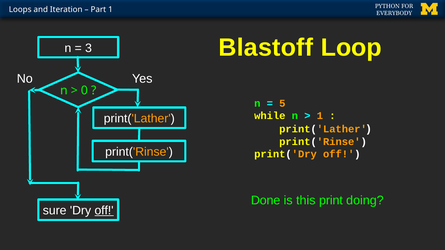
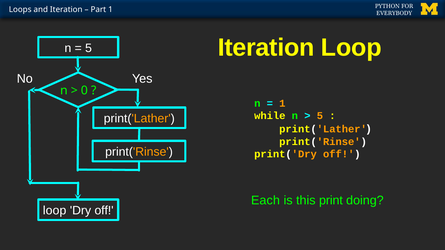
Blastoff: Blastoff -> Iteration (266, 48)
3: 3 -> 5 (89, 48)
5: 5 -> 1 (282, 103)
1: 1 -> 5 (320, 116)
Done: Done -> Each (265, 201)
sure: sure -> loop (55, 211)
off underline: present -> none (104, 211)
